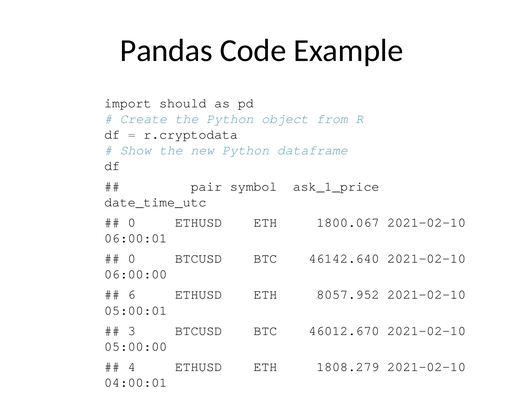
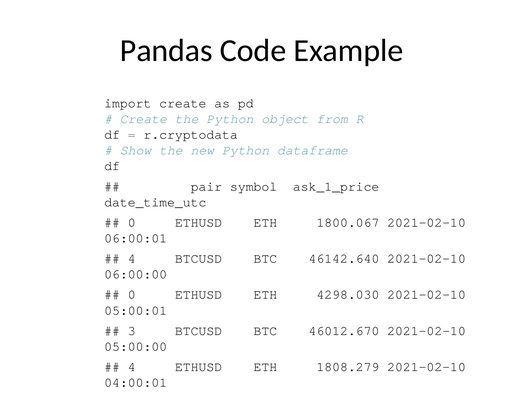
import should: should -> create (183, 103)
0: 0 -> 4 (132, 259)
6: 6 -> 0 (132, 295)
8057.952: 8057.952 -> 4298.030 (348, 295)
